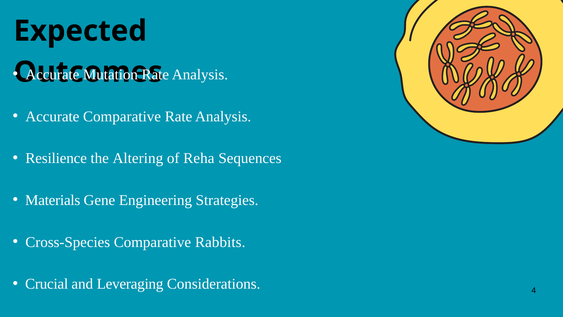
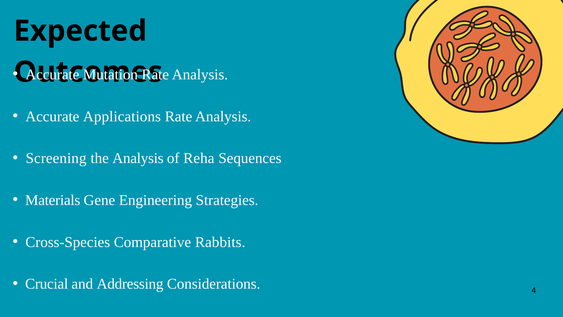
Accurate Comparative: Comparative -> Applications (122, 116)
Resilience: Resilience -> Screening (56, 158)
the Altering: Altering -> Analysis (138, 158)
Leveraging: Leveraging -> Addressing (130, 284)
